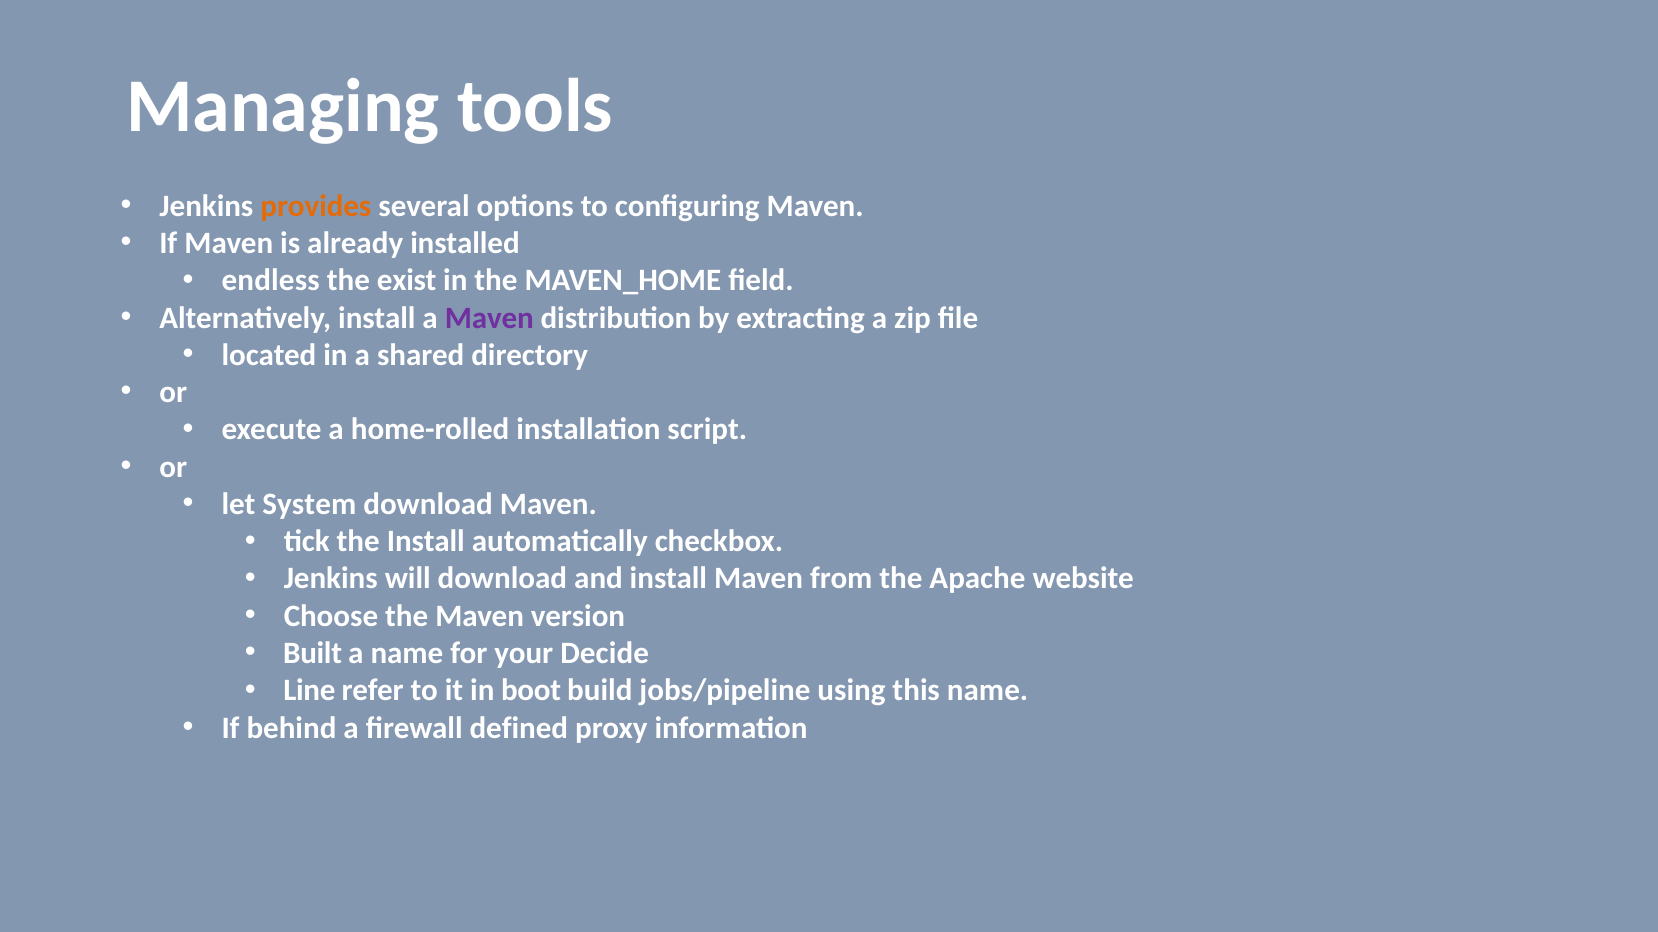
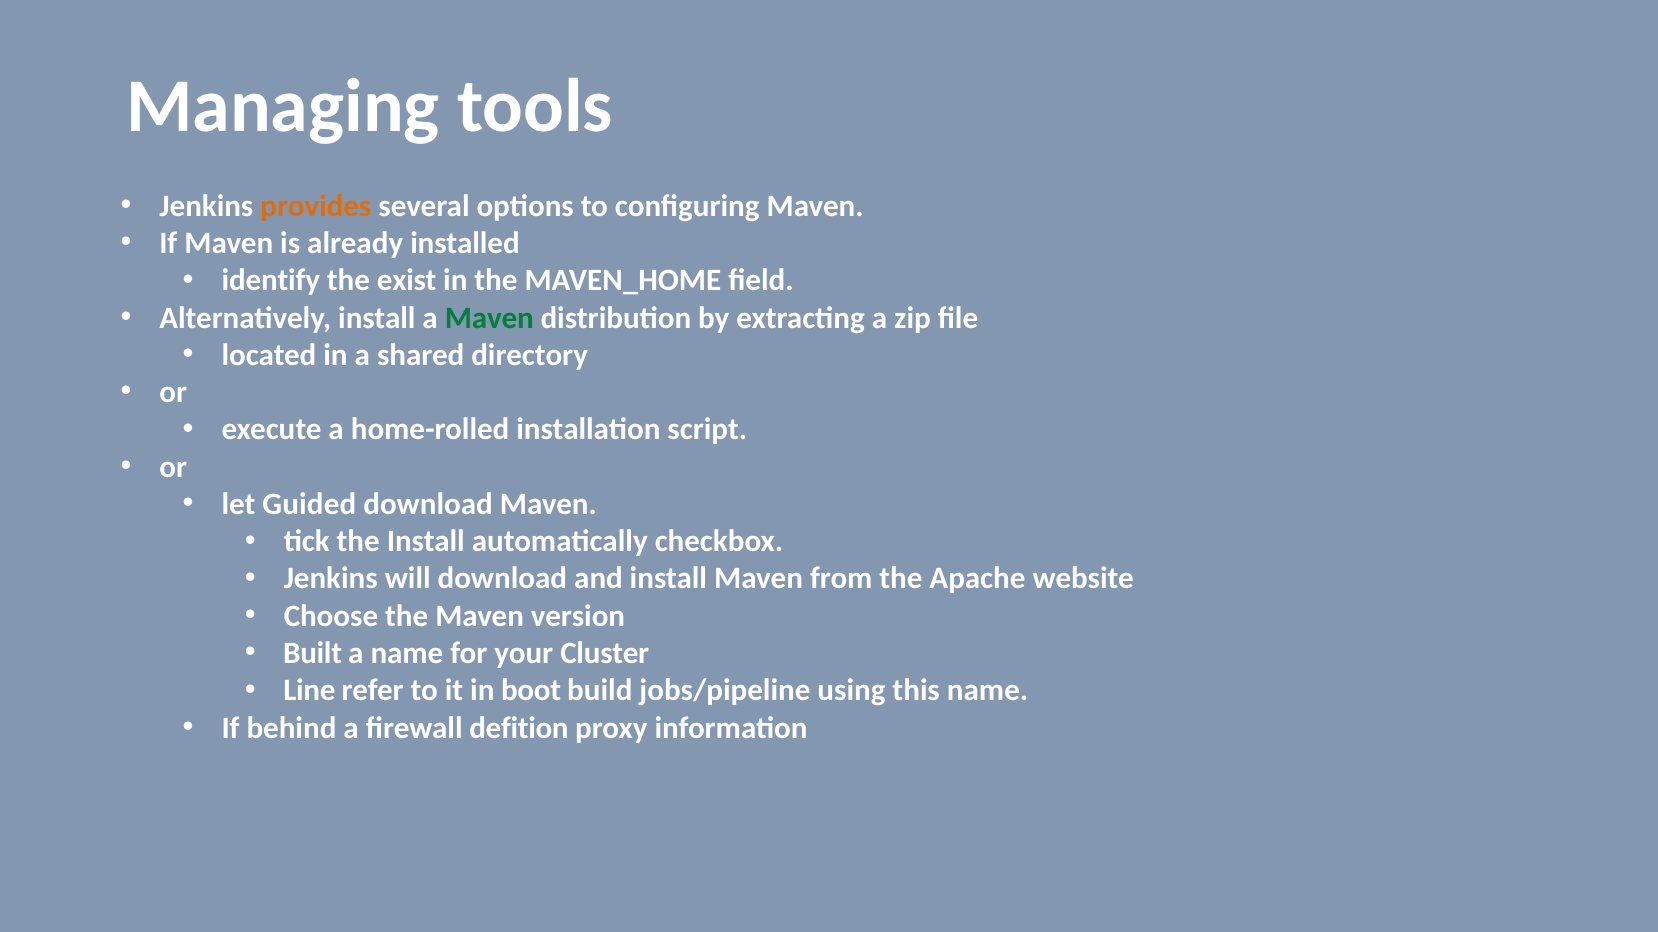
endless: endless -> identify (271, 281)
Maven colour: purple -> green (489, 318)
System: System -> Guided (309, 505)
Decide: Decide -> Cluster (605, 654)
defined: defined -> defition (519, 728)
